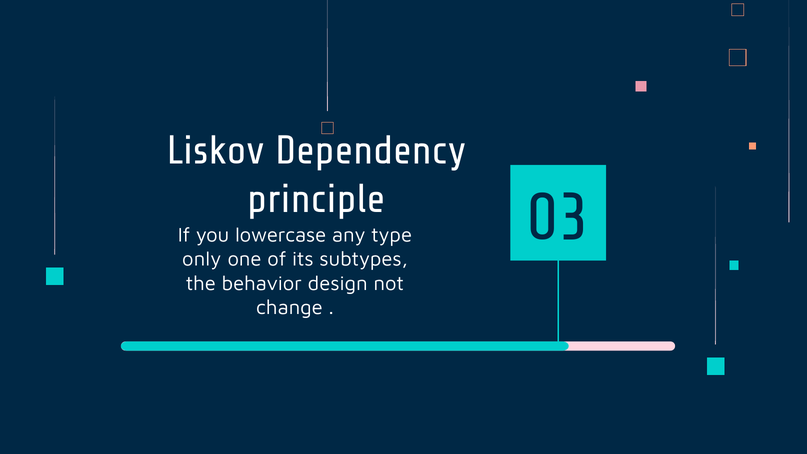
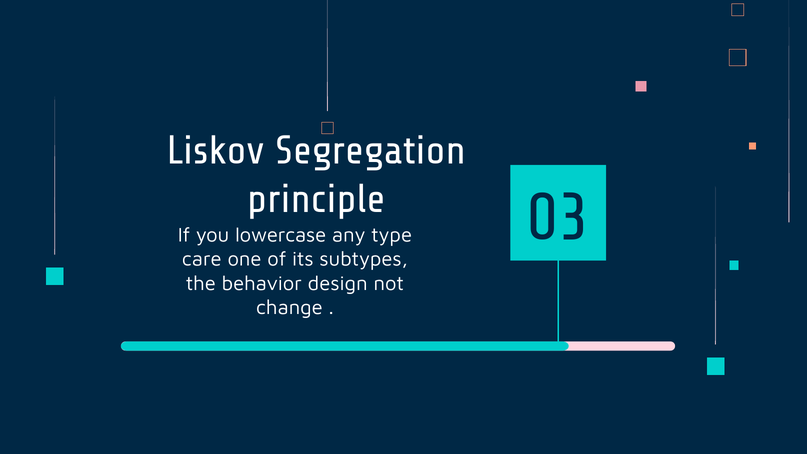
Dependency: Dependency -> Segregation (371, 151)
only: only -> care (202, 259)
